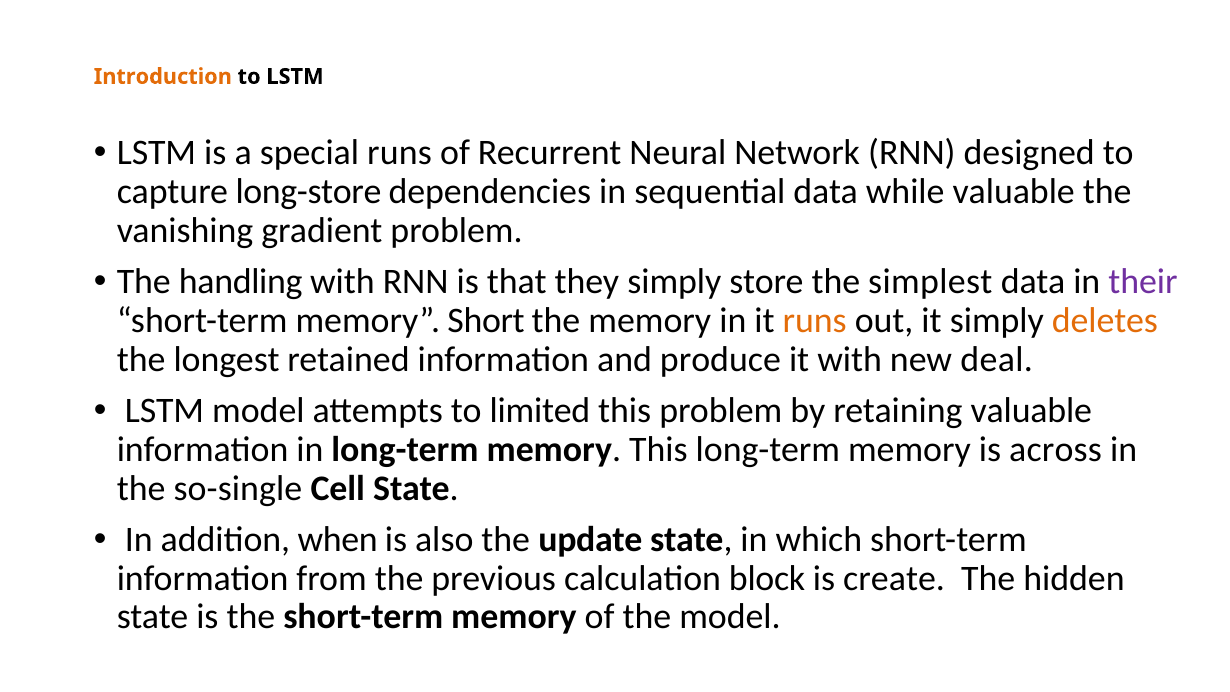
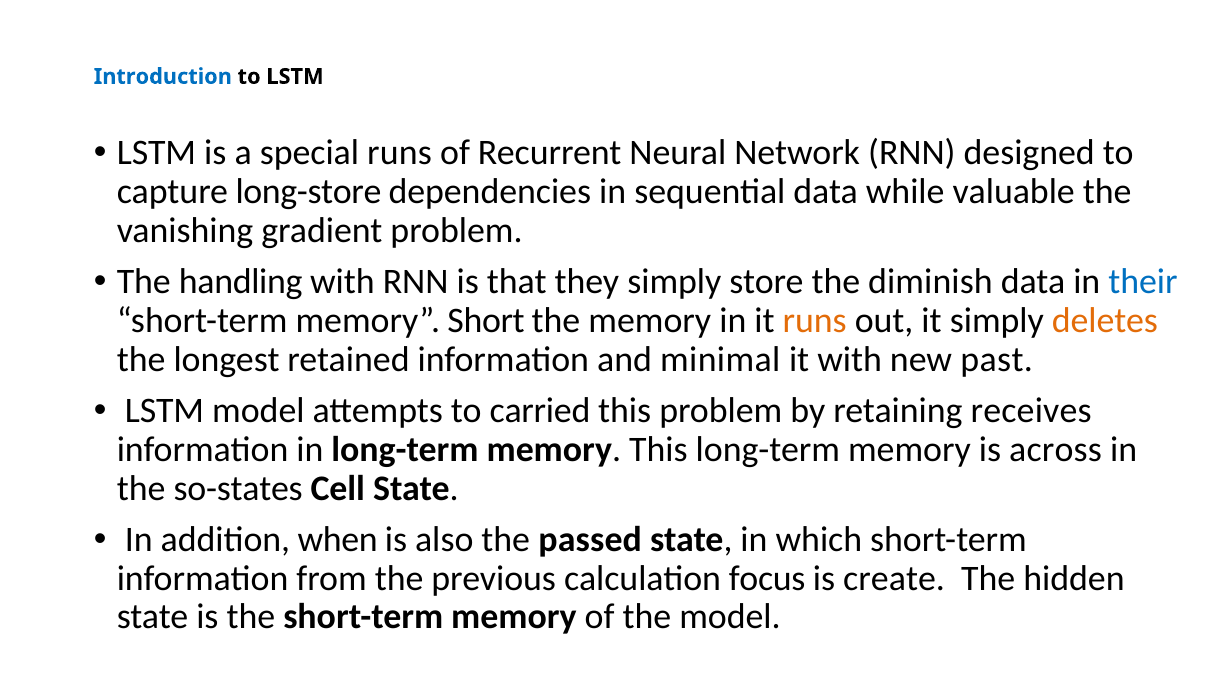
Introduction colour: orange -> blue (163, 77)
simplest: simplest -> diminish (930, 282)
their colour: purple -> blue (1143, 282)
produce: produce -> minimal (720, 359)
deal: deal -> past (997, 359)
limited: limited -> carried (540, 411)
retaining valuable: valuable -> receives (1031, 411)
so-single: so-single -> so-states (238, 488)
update: update -> passed (590, 540)
block: block -> focus (767, 578)
